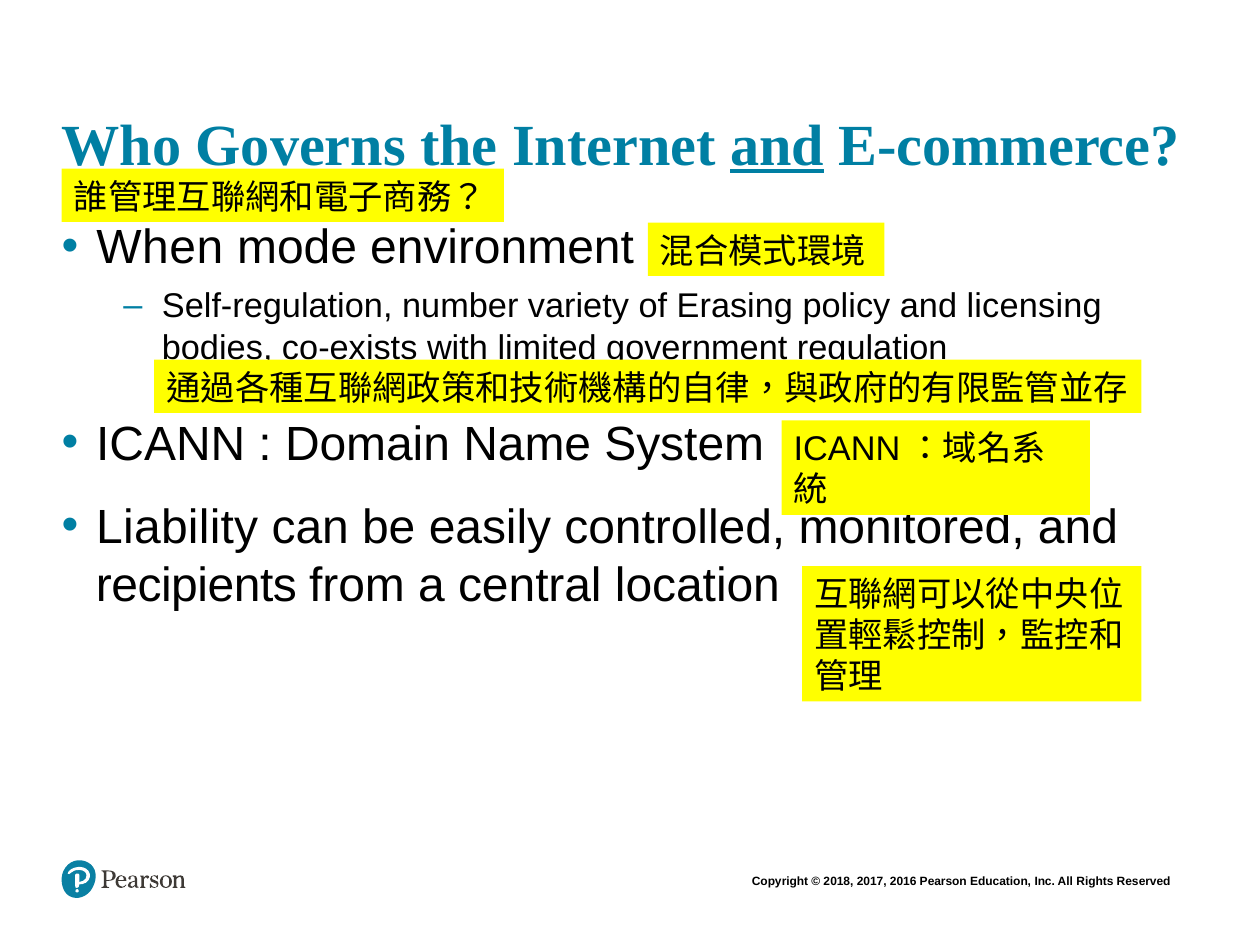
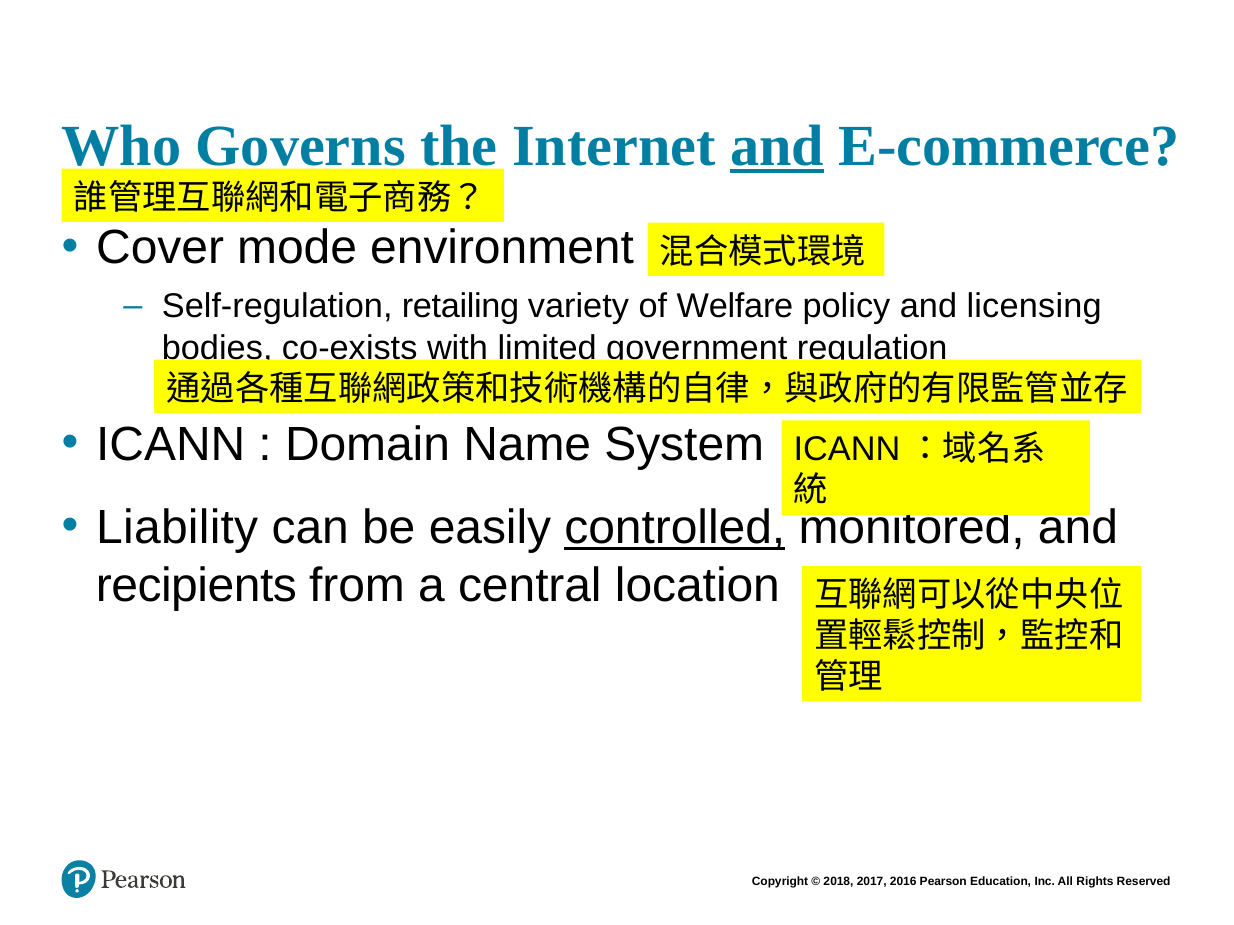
When: When -> Cover (160, 248)
number: number -> retailing (460, 307)
Erasing: Erasing -> Welfare (735, 307)
controlled underline: none -> present (675, 528)
